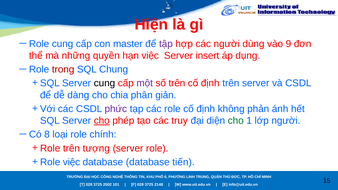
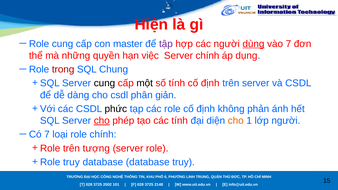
dùng underline: none -> present (253, 44)
vào 9: 9 -> 7 (288, 44)
Server insert: insert -> chính (207, 56)
một colour: purple -> black (145, 83)
số trên: trên -> tính (177, 83)
cho chia: chia -> csdl (119, 95)
phức colour: purple -> black (116, 109)
các truy: truy -> tính (180, 121)
cho colour: green -> orange (236, 121)
Có 8: 8 -> 7 (47, 135)
việc: việc -> truy (71, 162)
database tiến: tiến -> truy (184, 162)
